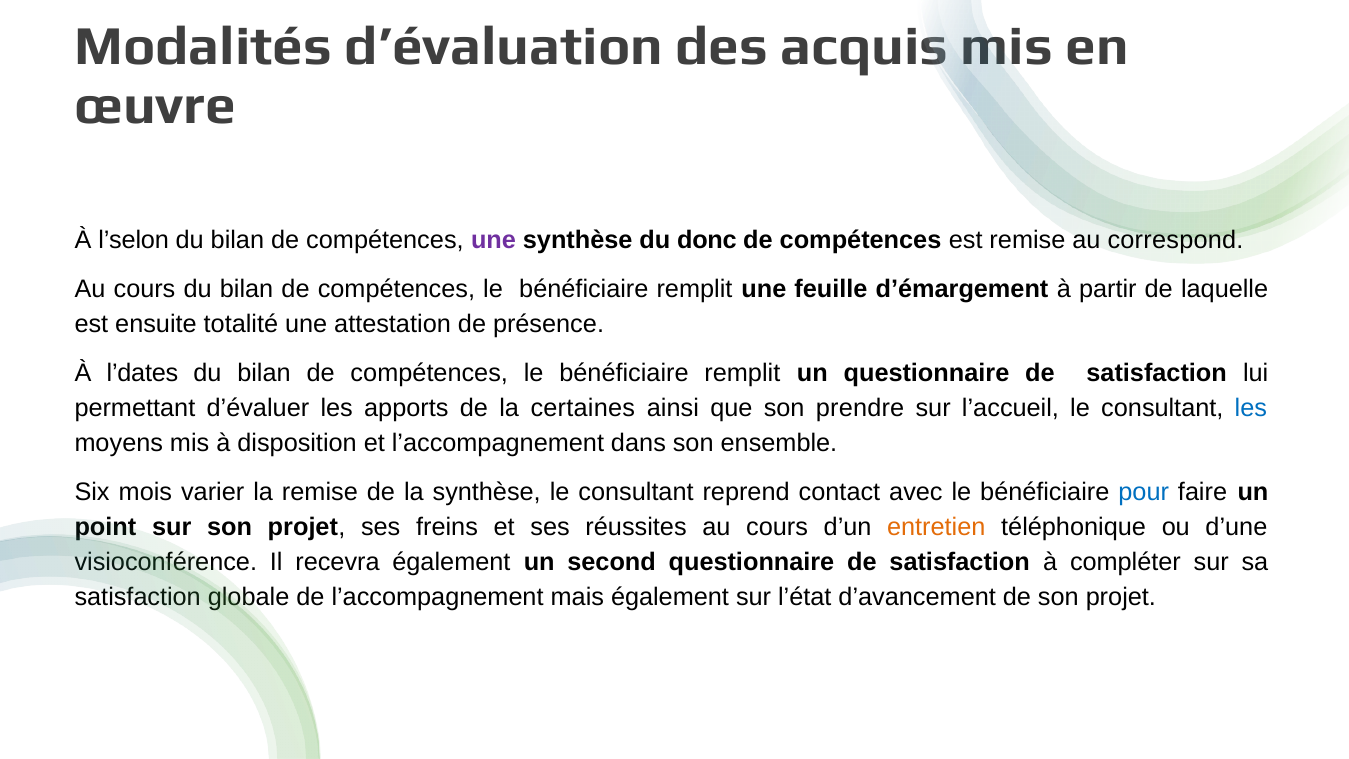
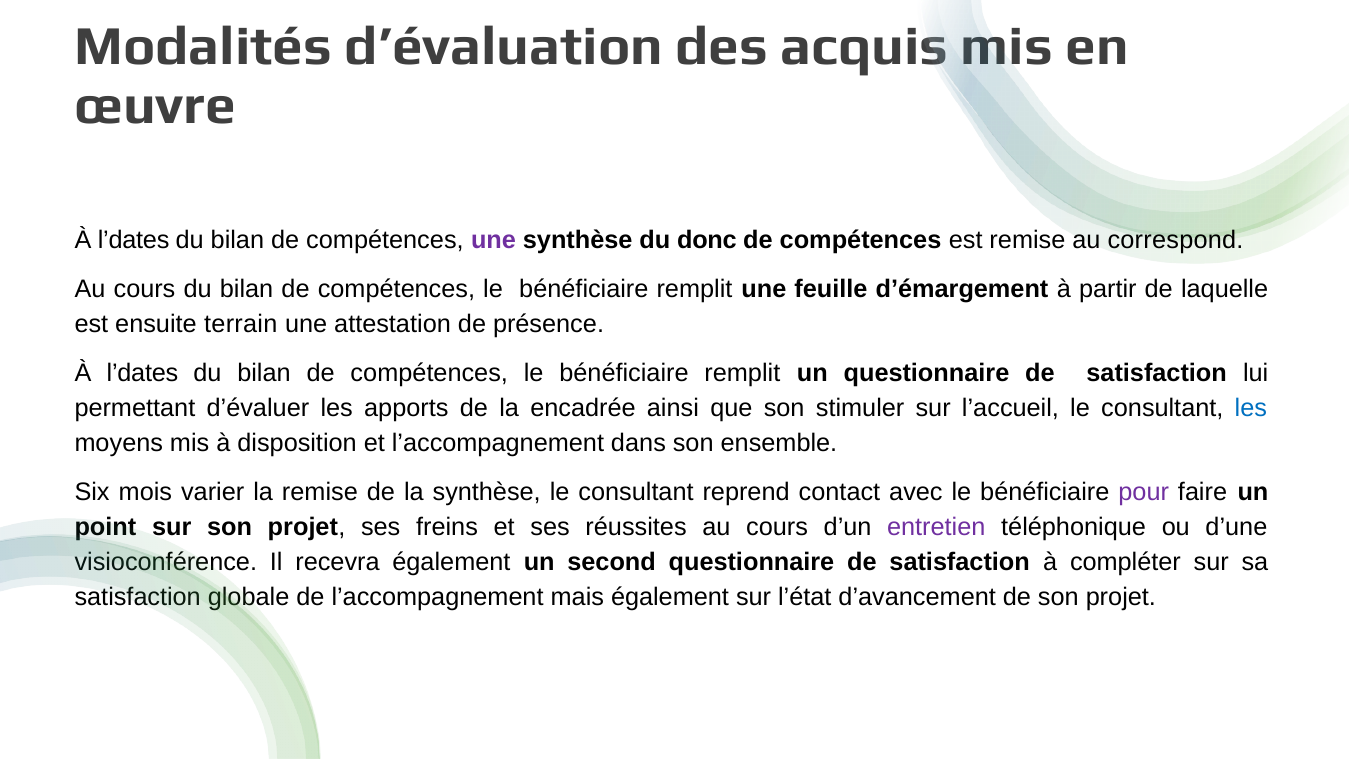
l’selon: l’selon -> l’dates (134, 240)
totalité: totalité -> terrain (241, 324)
certaines: certaines -> encadrée (583, 408)
prendre: prendre -> stimuler (860, 408)
pour colour: blue -> purple (1144, 492)
entretien colour: orange -> purple (936, 527)
